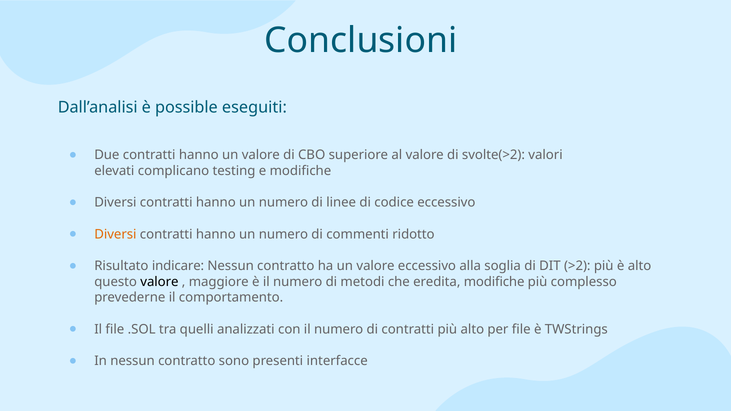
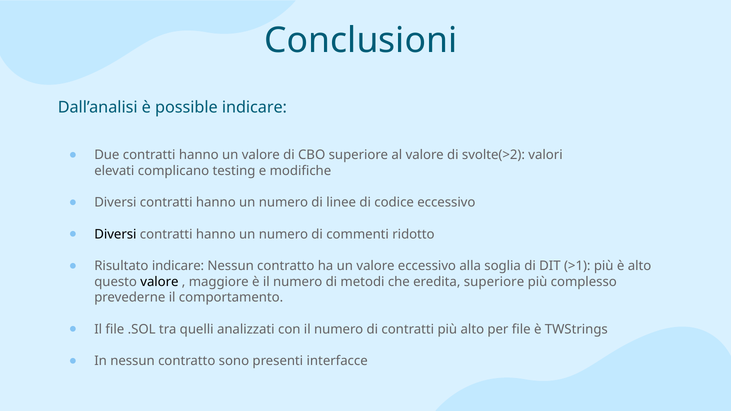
possible eseguiti: eseguiti -> indicare (254, 107)
Diversi colour: orange -> black (115, 234)
>2: >2 -> >1 (577, 266)
eredita modifiche: modifiche -> superiore (494, 282)
